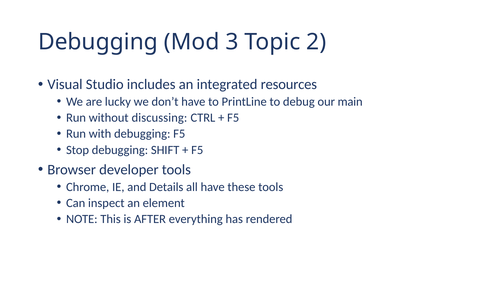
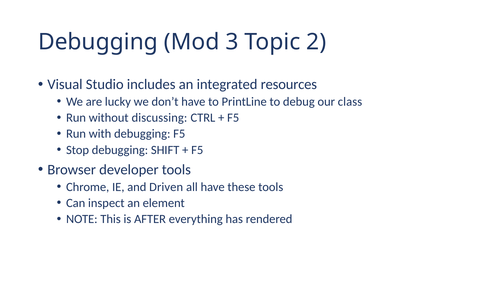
main: main -> class (350, 102)
Details: Details -> Driven (166, 187)
